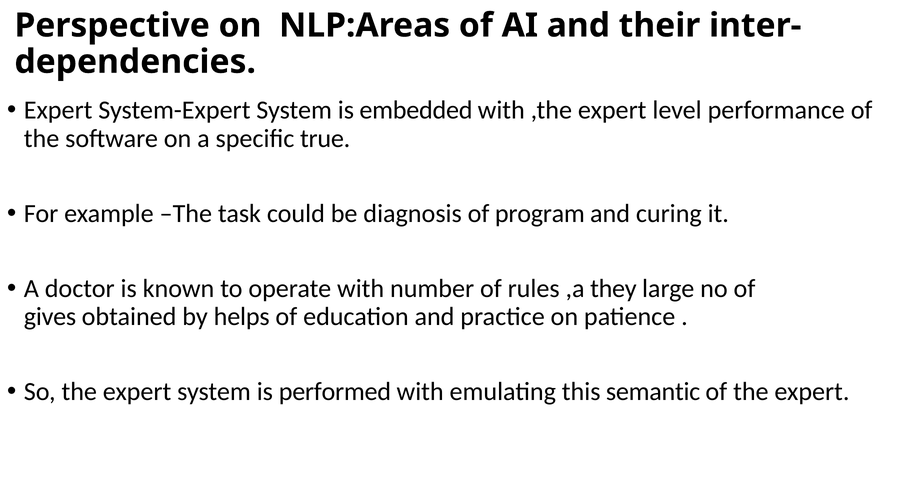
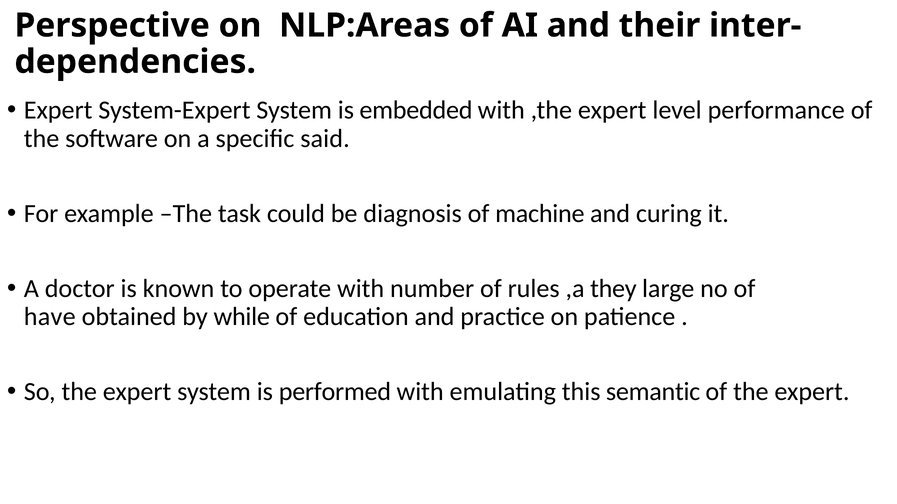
true: true -> said (325, 139)
program: program -> machine (540, 214)
gives: gives -> have (50, 317)
helps: helps -> while (242, 317)
